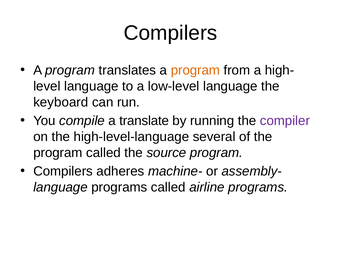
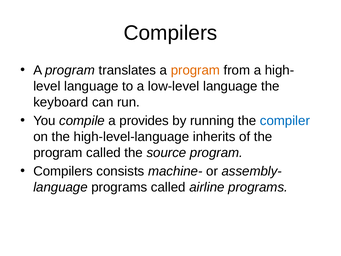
translate: translate -> provides (144, 121)
compiler colour: purple -> blue (285, 121)
several: several -> inherits (214, 137)
adheres: adheres -> consists (120, 171)
